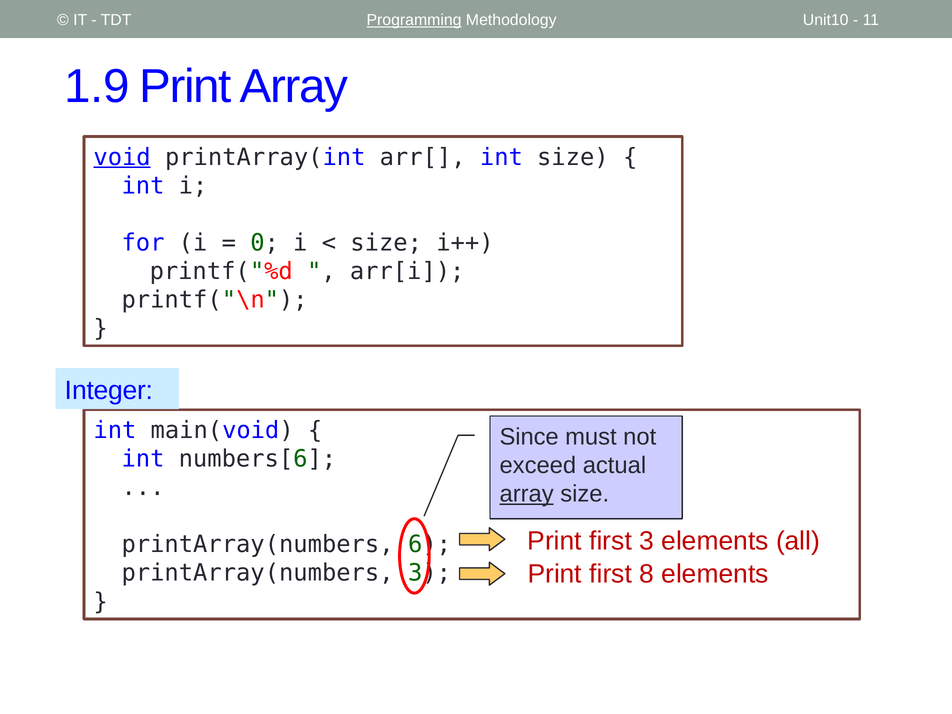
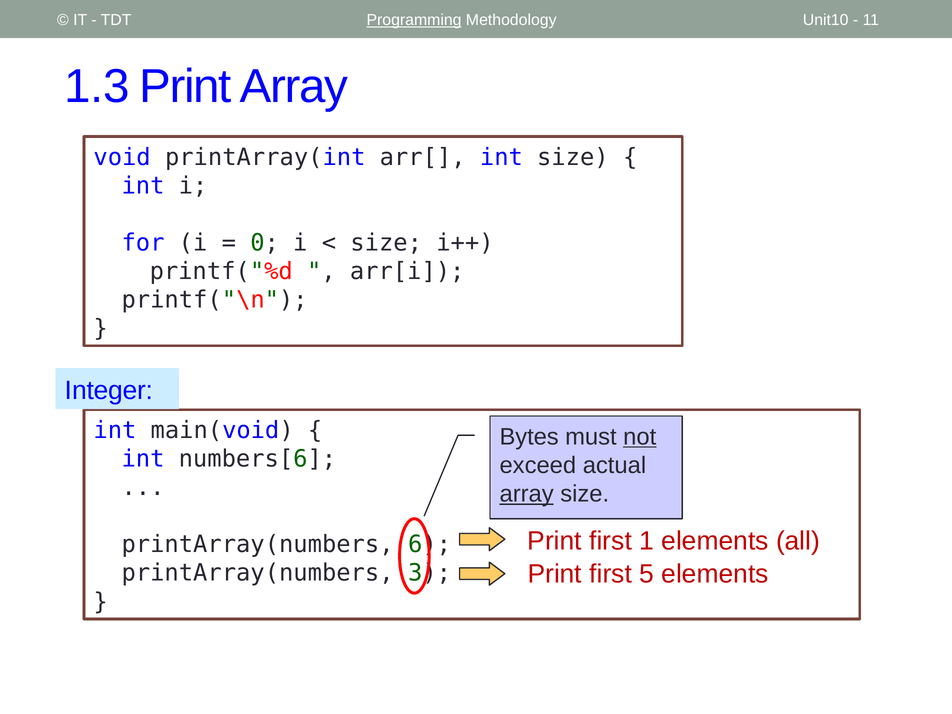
1.9: 1.9 -> 1.3 (97, 87)
void underline: present -> none (122, 157)
Since: Since -> Bytes (529, 437)
not underline: none -> present (640, 437)
first 3: 3 -> 1 (647, 541)
8: 8 -> 5 (647, 574)
